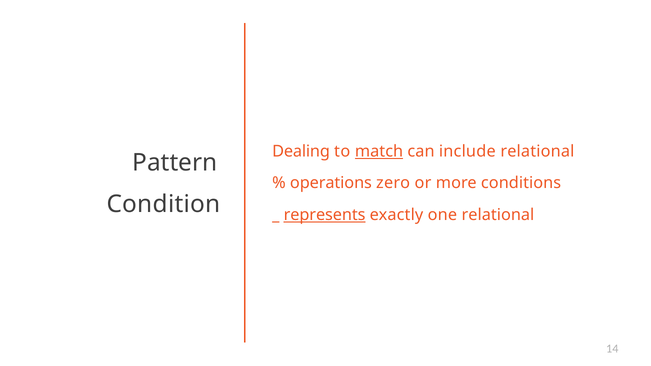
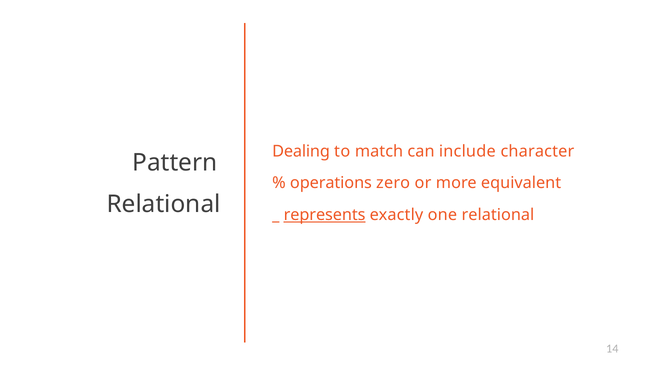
match underline: present -> none (379, 151)
include relational: relational -> character (537, 151)
conditions: conditions -> equivalent (521, 183)
Condition: Condition -> Relational (164, 204)
